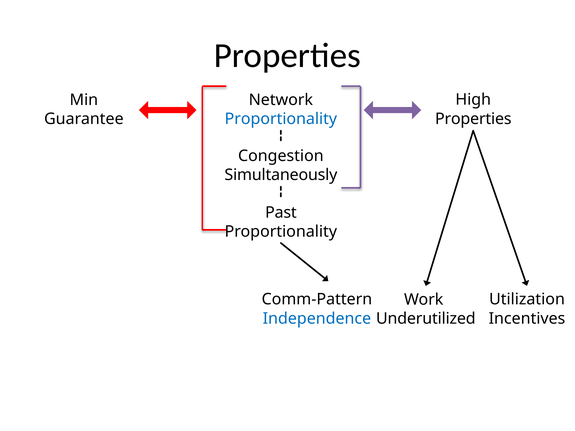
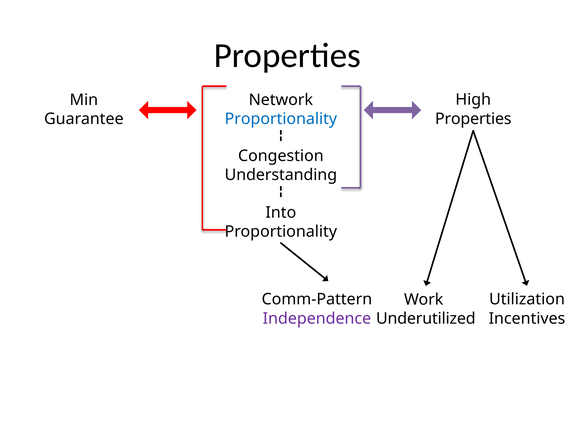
Simultaneously: Simultaneously -> Understanding (281, 175)
Past: Past -> Into (281, 213)
Independence colour: blue -> purple (317, 319)
